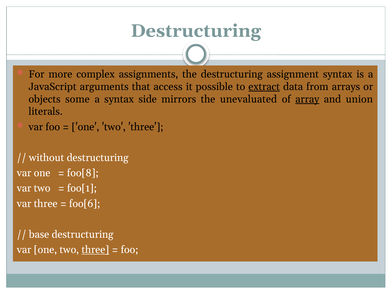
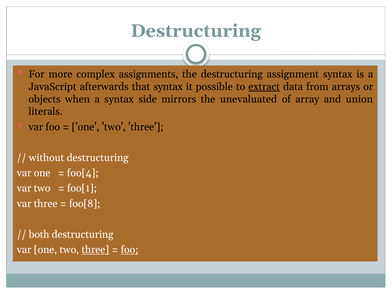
arguments: arguments -> afterwards (104, 87)
that access: access -> syntax (168, 87)
some: some -> when (77, 99)
array underline: present -> none (307, 99)
foo[8: foo[8 -> foo[4 (83, 173)
foo[6: foo[6 -> foo[8 (85, 204)
base: base -> both (39, 234)
foo underline: none -> present (130, 250)
